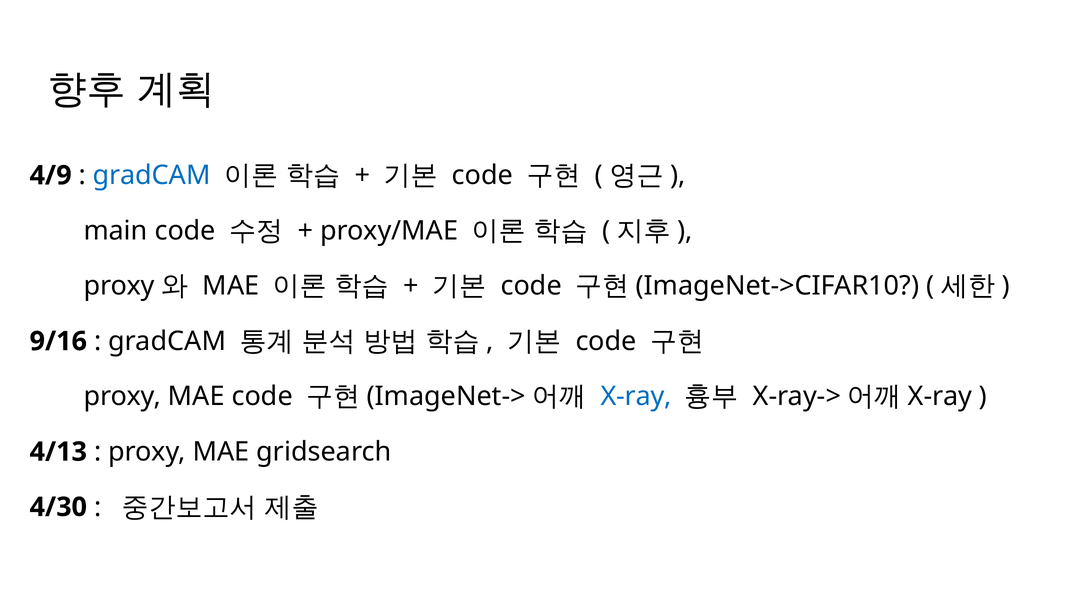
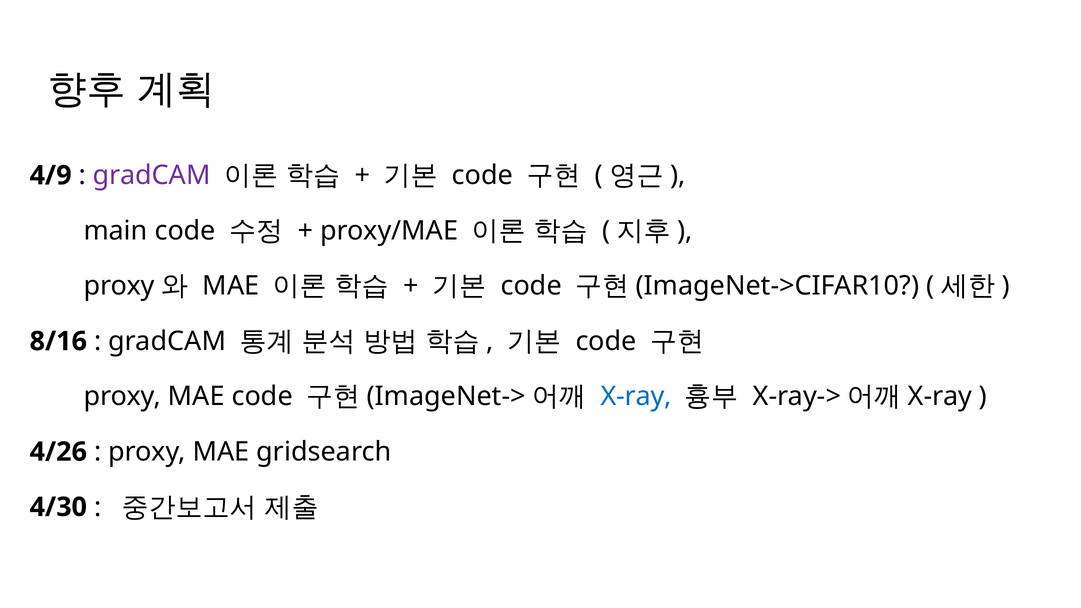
gradCAM colour: blue -> purple (152, 175)
9/16: 9/16 -> 8/16 (58, 341)
4/13: 4/13 -> 4/26 (58, 452)
